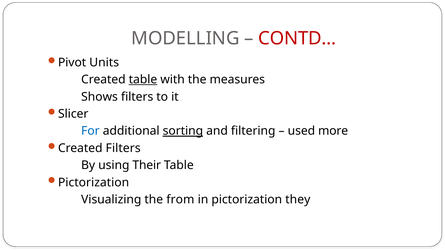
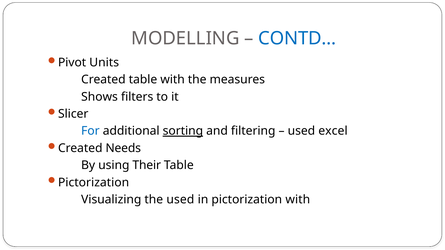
CONTD… colour: red -> blue (297, 39)
table underline: present -> none (143, 80)
more: more -> excel (333, 131)
Created Filters: Filters -> Needs (123, 148)
the from: from -> used (180, 200)
pictorization they: they -> with (298, 200)
